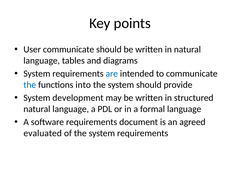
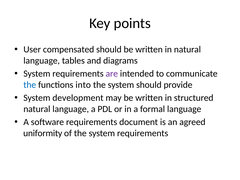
User communicate: communicate -> compensated (69, 49)
are colour: blue -> purple (112, 74)
evaluated: evaluated -> uniformity (43, 133)
